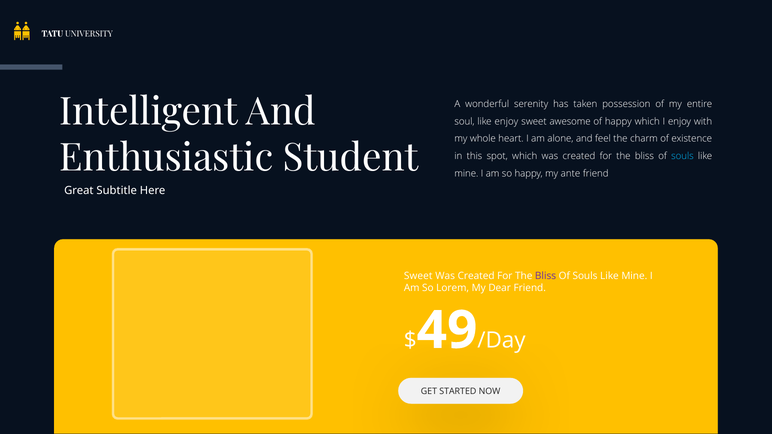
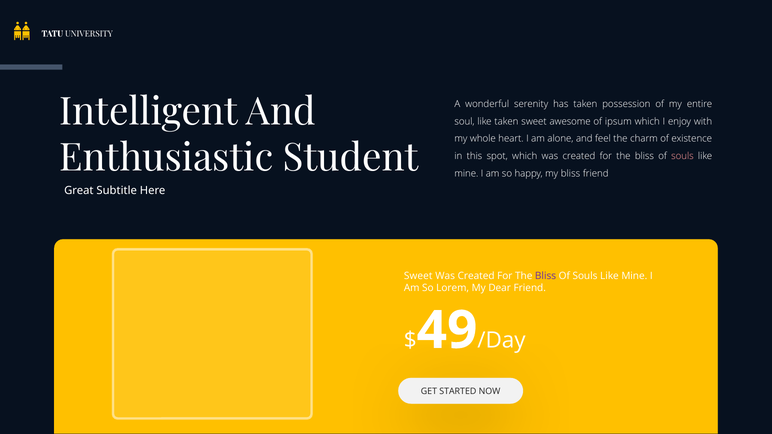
like enjoy: enjoy -> taken (506, 121)
of happy: happy -> ipsum (618, 121)
souls colour: light blue -> pink (682, 156)
my ante: ante -> bliss (570, 174)
